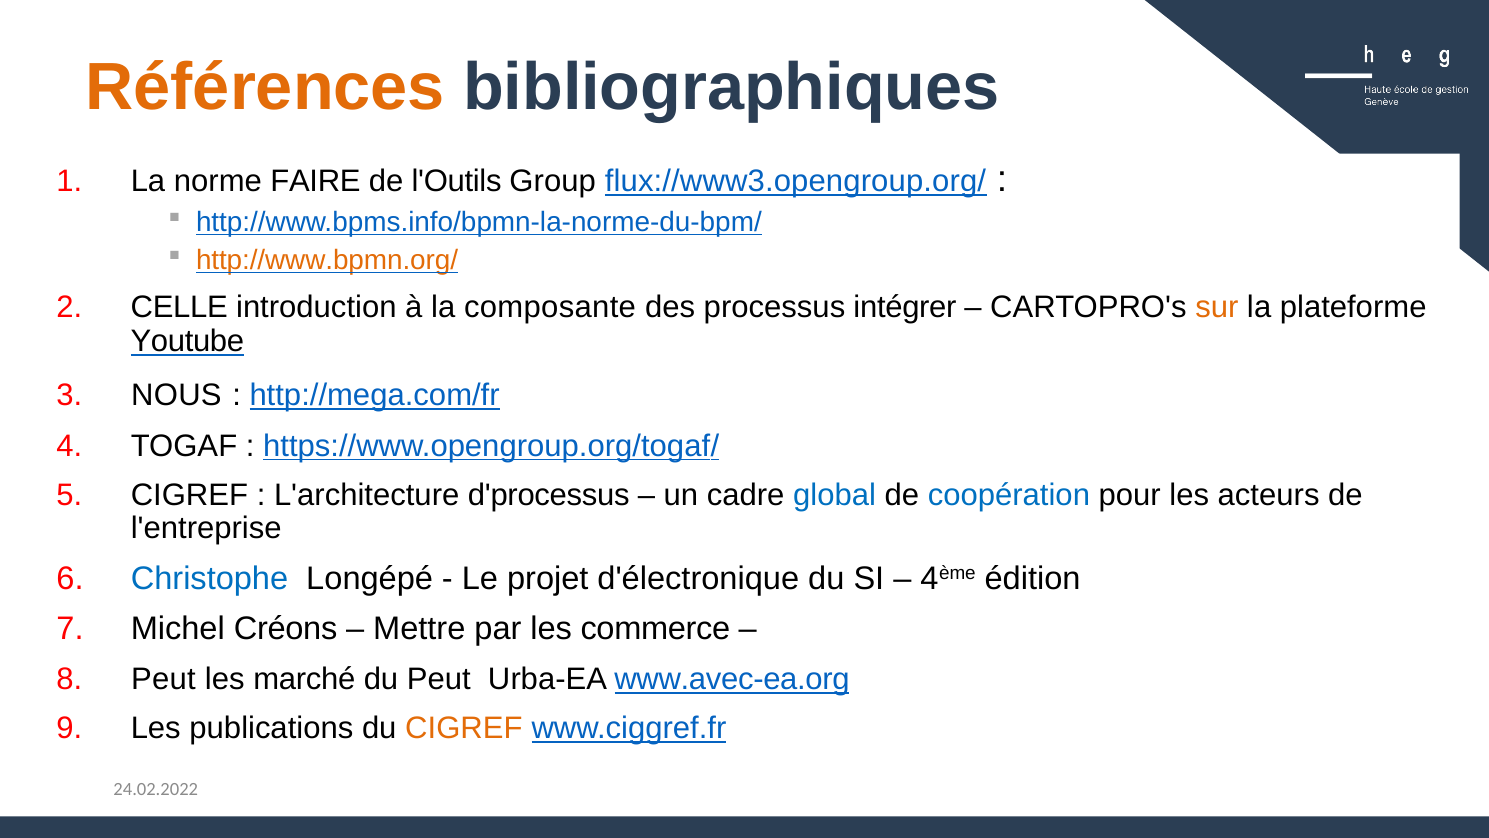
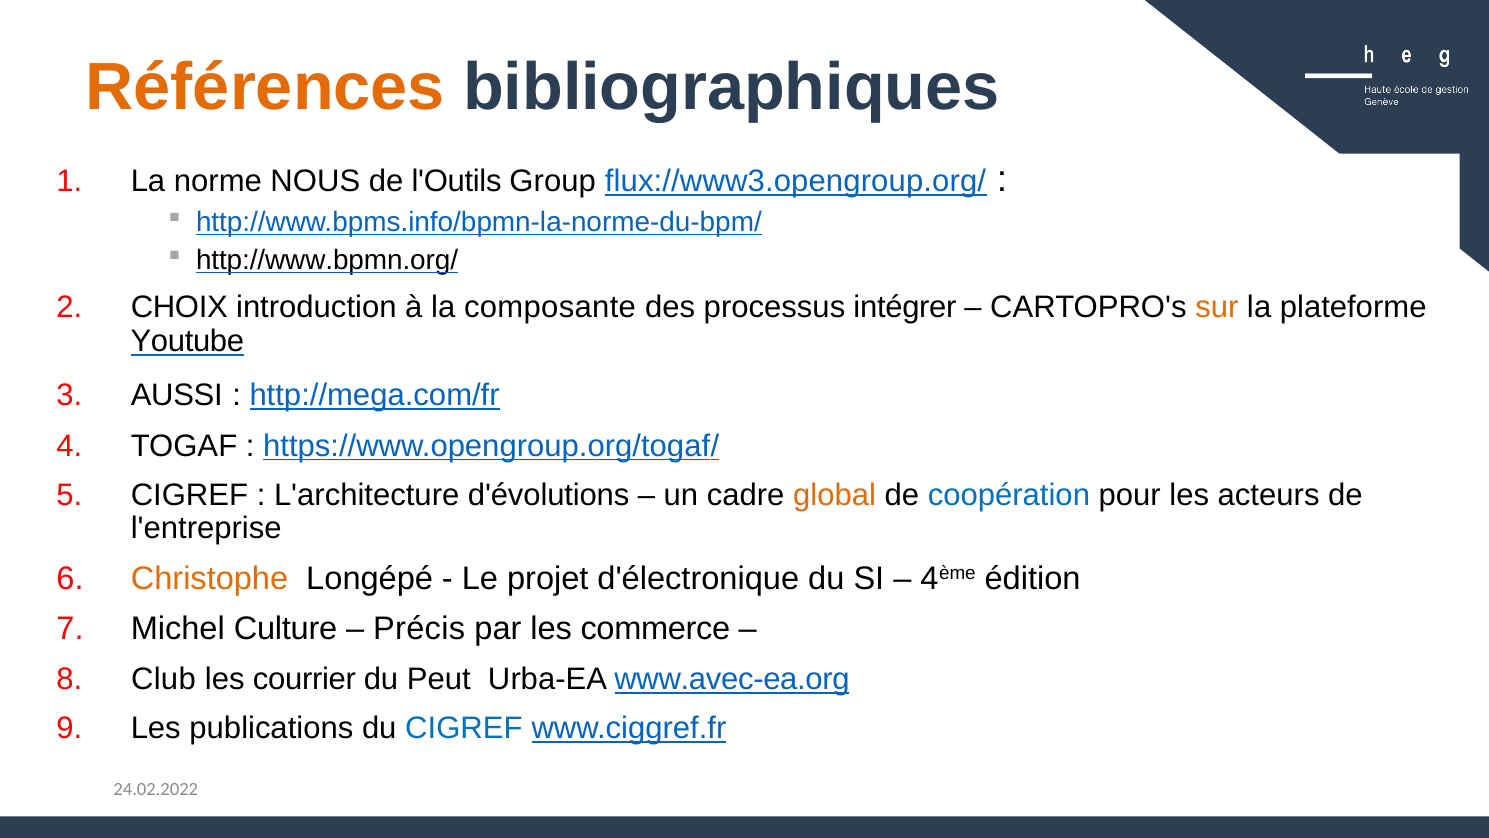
FAIRE: FAIRE -> NOUS (315, 181)
http://www.bpmn.org/ colour: orange -> black (327, 260)
CELLE: CELLE -> CHOIX (179, 307)
NOUS: NOUS -> AUSSI (177, 395)
d'processus: d'processus -> d'évolutions (549, 495)
global colour: blue -> orange (835, 495)
Christophe colour: blue -> orange (209, 578)
Créons: Créons -> Culture (286, 629)
Mettre: Mettre -> Précis (419, 629)
Peut: Peut -> Club (163, 679)
marché: marché -> courrier (304, 679)
CIGREF colour: orange -> blue (464, 728)
